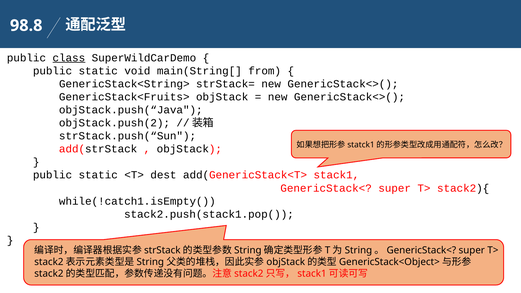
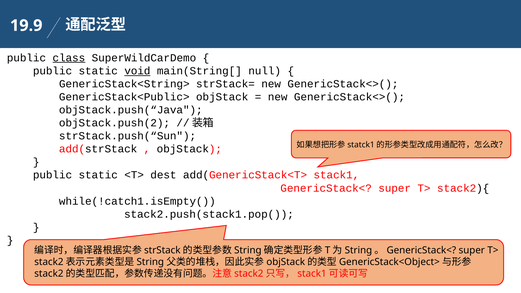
98.8: 98.8 -> 19.9 (26, 26)
void underline: none -> present (137, 71)
from: from -> null (265, 71)
GenericStack<Fruits>: GenericStack<Fruits> -> GenericStack<Public> (124, 97)
